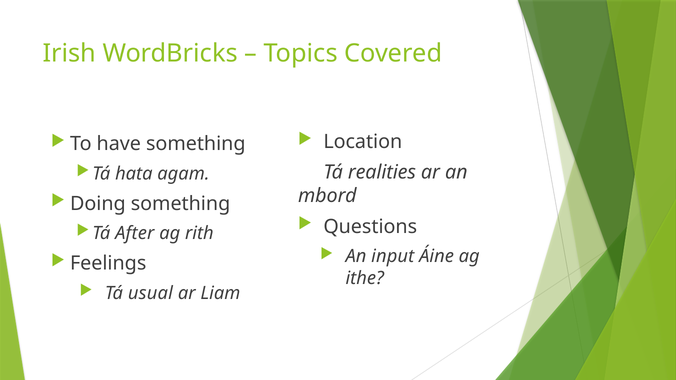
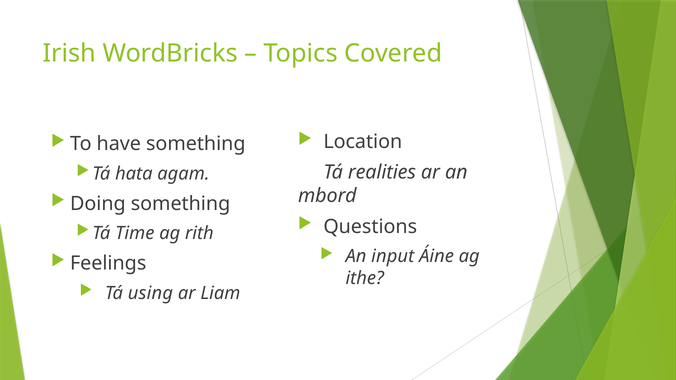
After: After -> Time (135, 233)
usual: usual -> using (150, 293)
